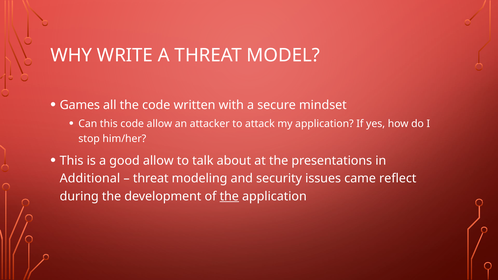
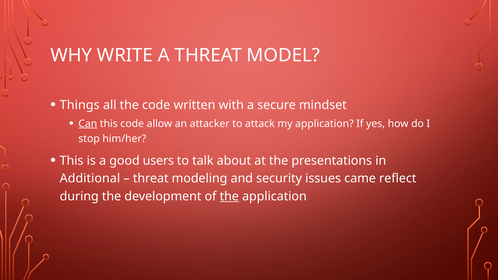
Games: Games -> Things (80, 105)
Can underline: none -> present (88, 124)
good allow: allow -> users (158, 161)
